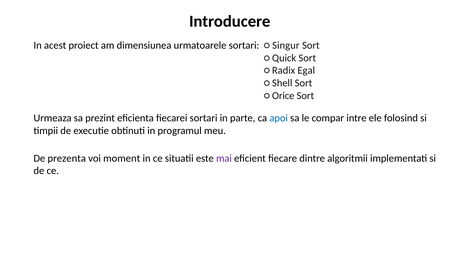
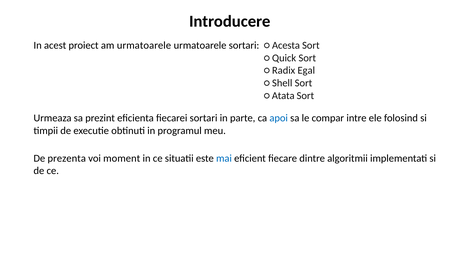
am dimensiunea: dimensiunea -> urmatoarele (144, 46)
Singur: Singur -> Acesta (286, 46)
Orice: Orice -> Atata (283, 96)
mai colour: purple -> blue (224, 159)
